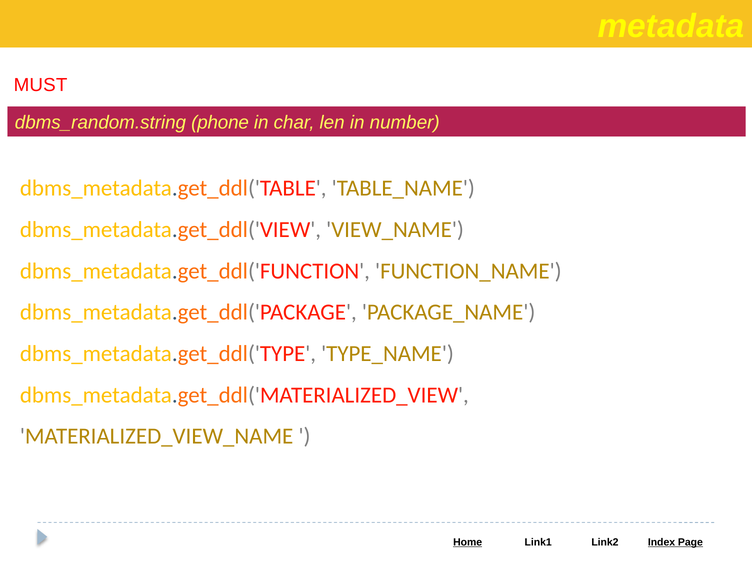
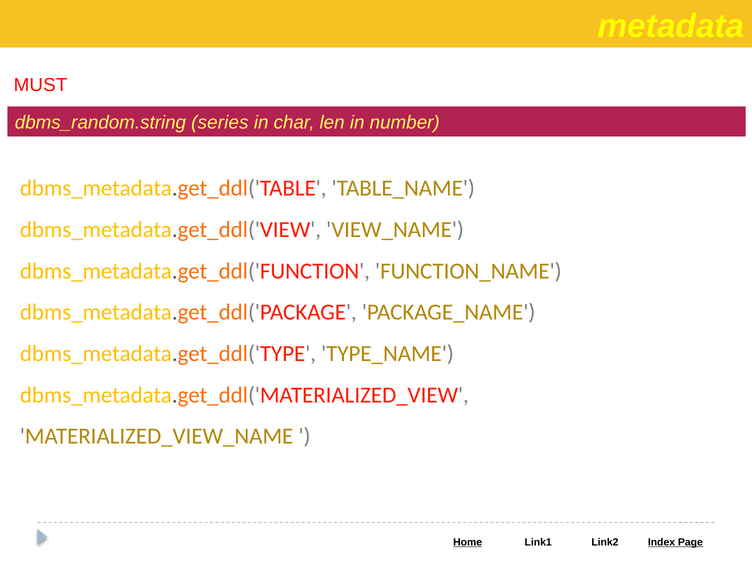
phone: phone -> series (220, 123)
